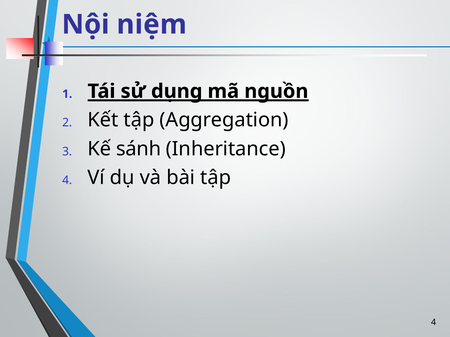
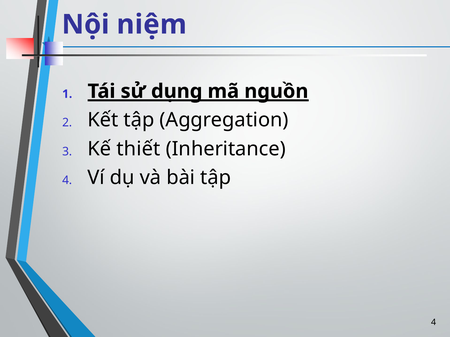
sánh: sánh -> thiết (138, 149)
